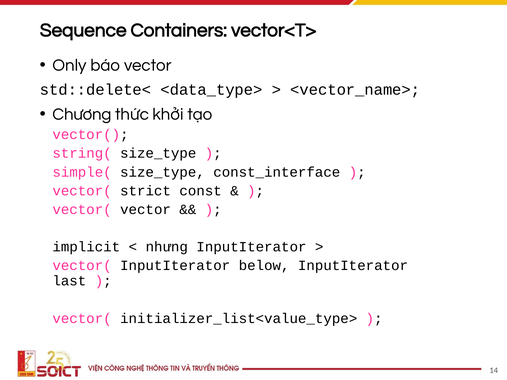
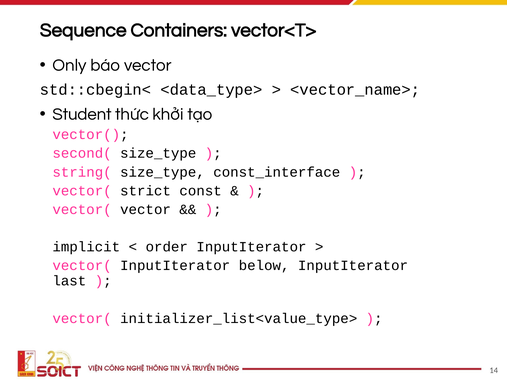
std::delete<: std::delete< -> std::cbegin< (96, 90)
Chương: Chương -> Student (82, 114)
string(: string( -> second( (82, 153)
simple(: simple( -> string( (82, 172)
nhưng: nhưng -> order (167, 247)
